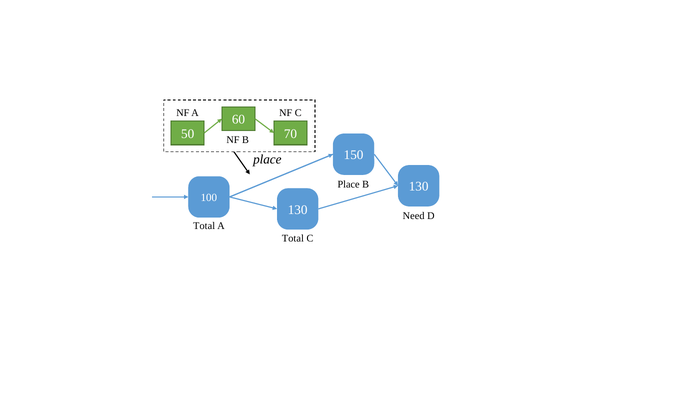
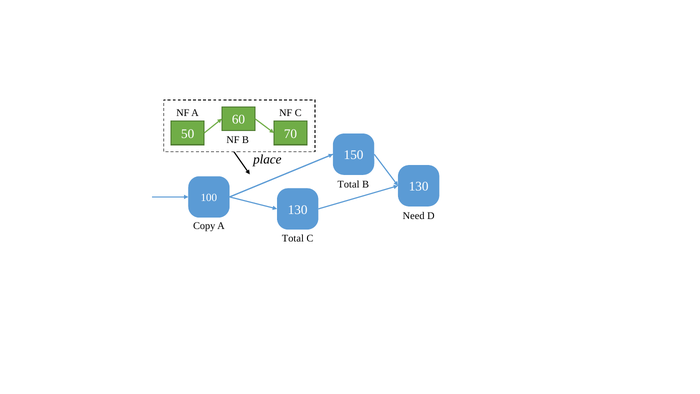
Place: Place -> Total (349, 184)
Total: Total -> Copy (204, 226)
